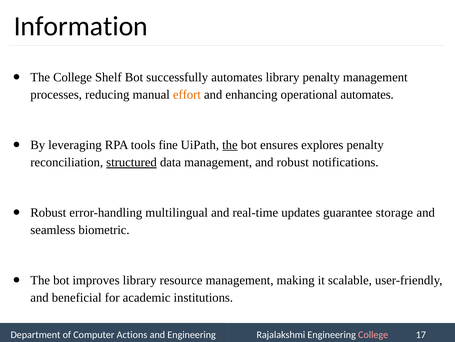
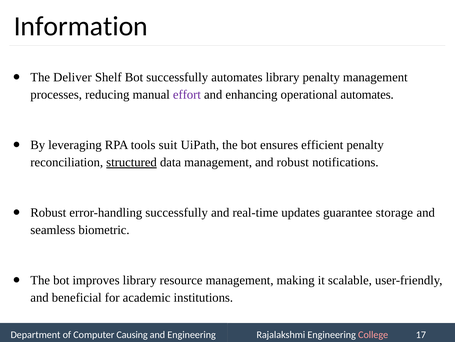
The College: College -> Deliver (72, 77)
effort colour: orange -> purple (187, 95)
fine: fine -> suit (168, 145)
the underline: present -> none (230, 145)
explores: explores -> efficient (322, 145)
error-handling multilingual: multilingual -> successfully (177, 212)
Actions: Actions -> Causing (132, 334)
